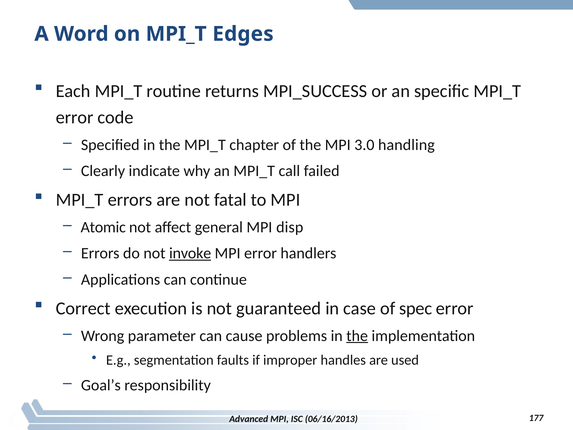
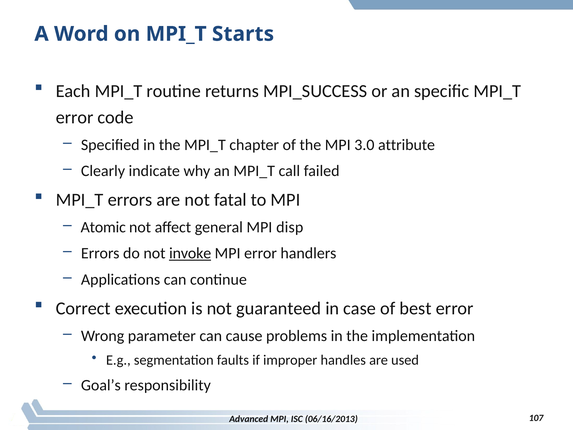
Edges: Edges -> Starts (243, 34)
handling: handling -> attribute (407, 145)
spec: spec -> best (416, 308)
the underline: present -> none (357, 336)
177: 177 -> 107 (536, 418)
